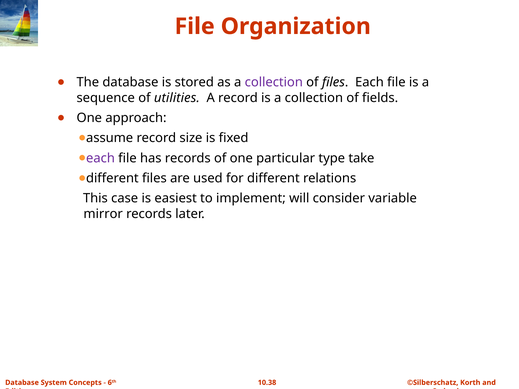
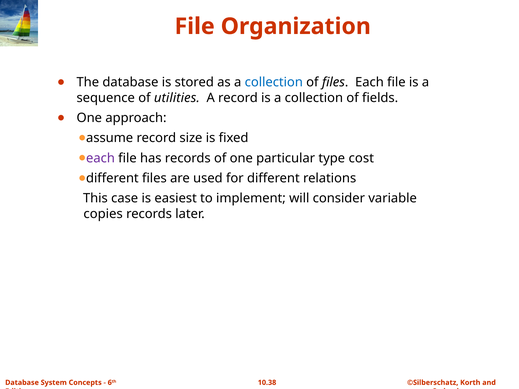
collection colour: purple -> blue (274, 82)
take: take -> cost (361, 158)
mirror: mirror -> copies (103, 214)
